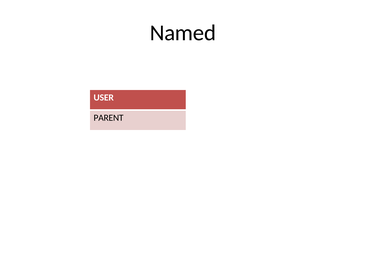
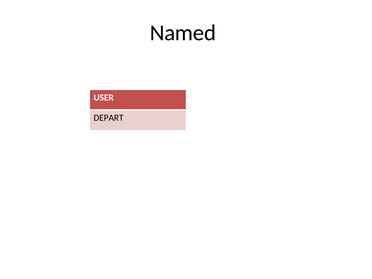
PARENT: PARENT -> DEPART (109, 118)
